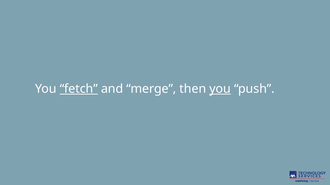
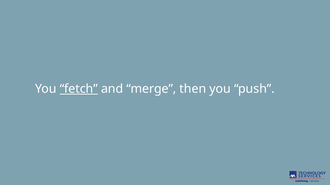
you underline: present -> none (220, 89)
